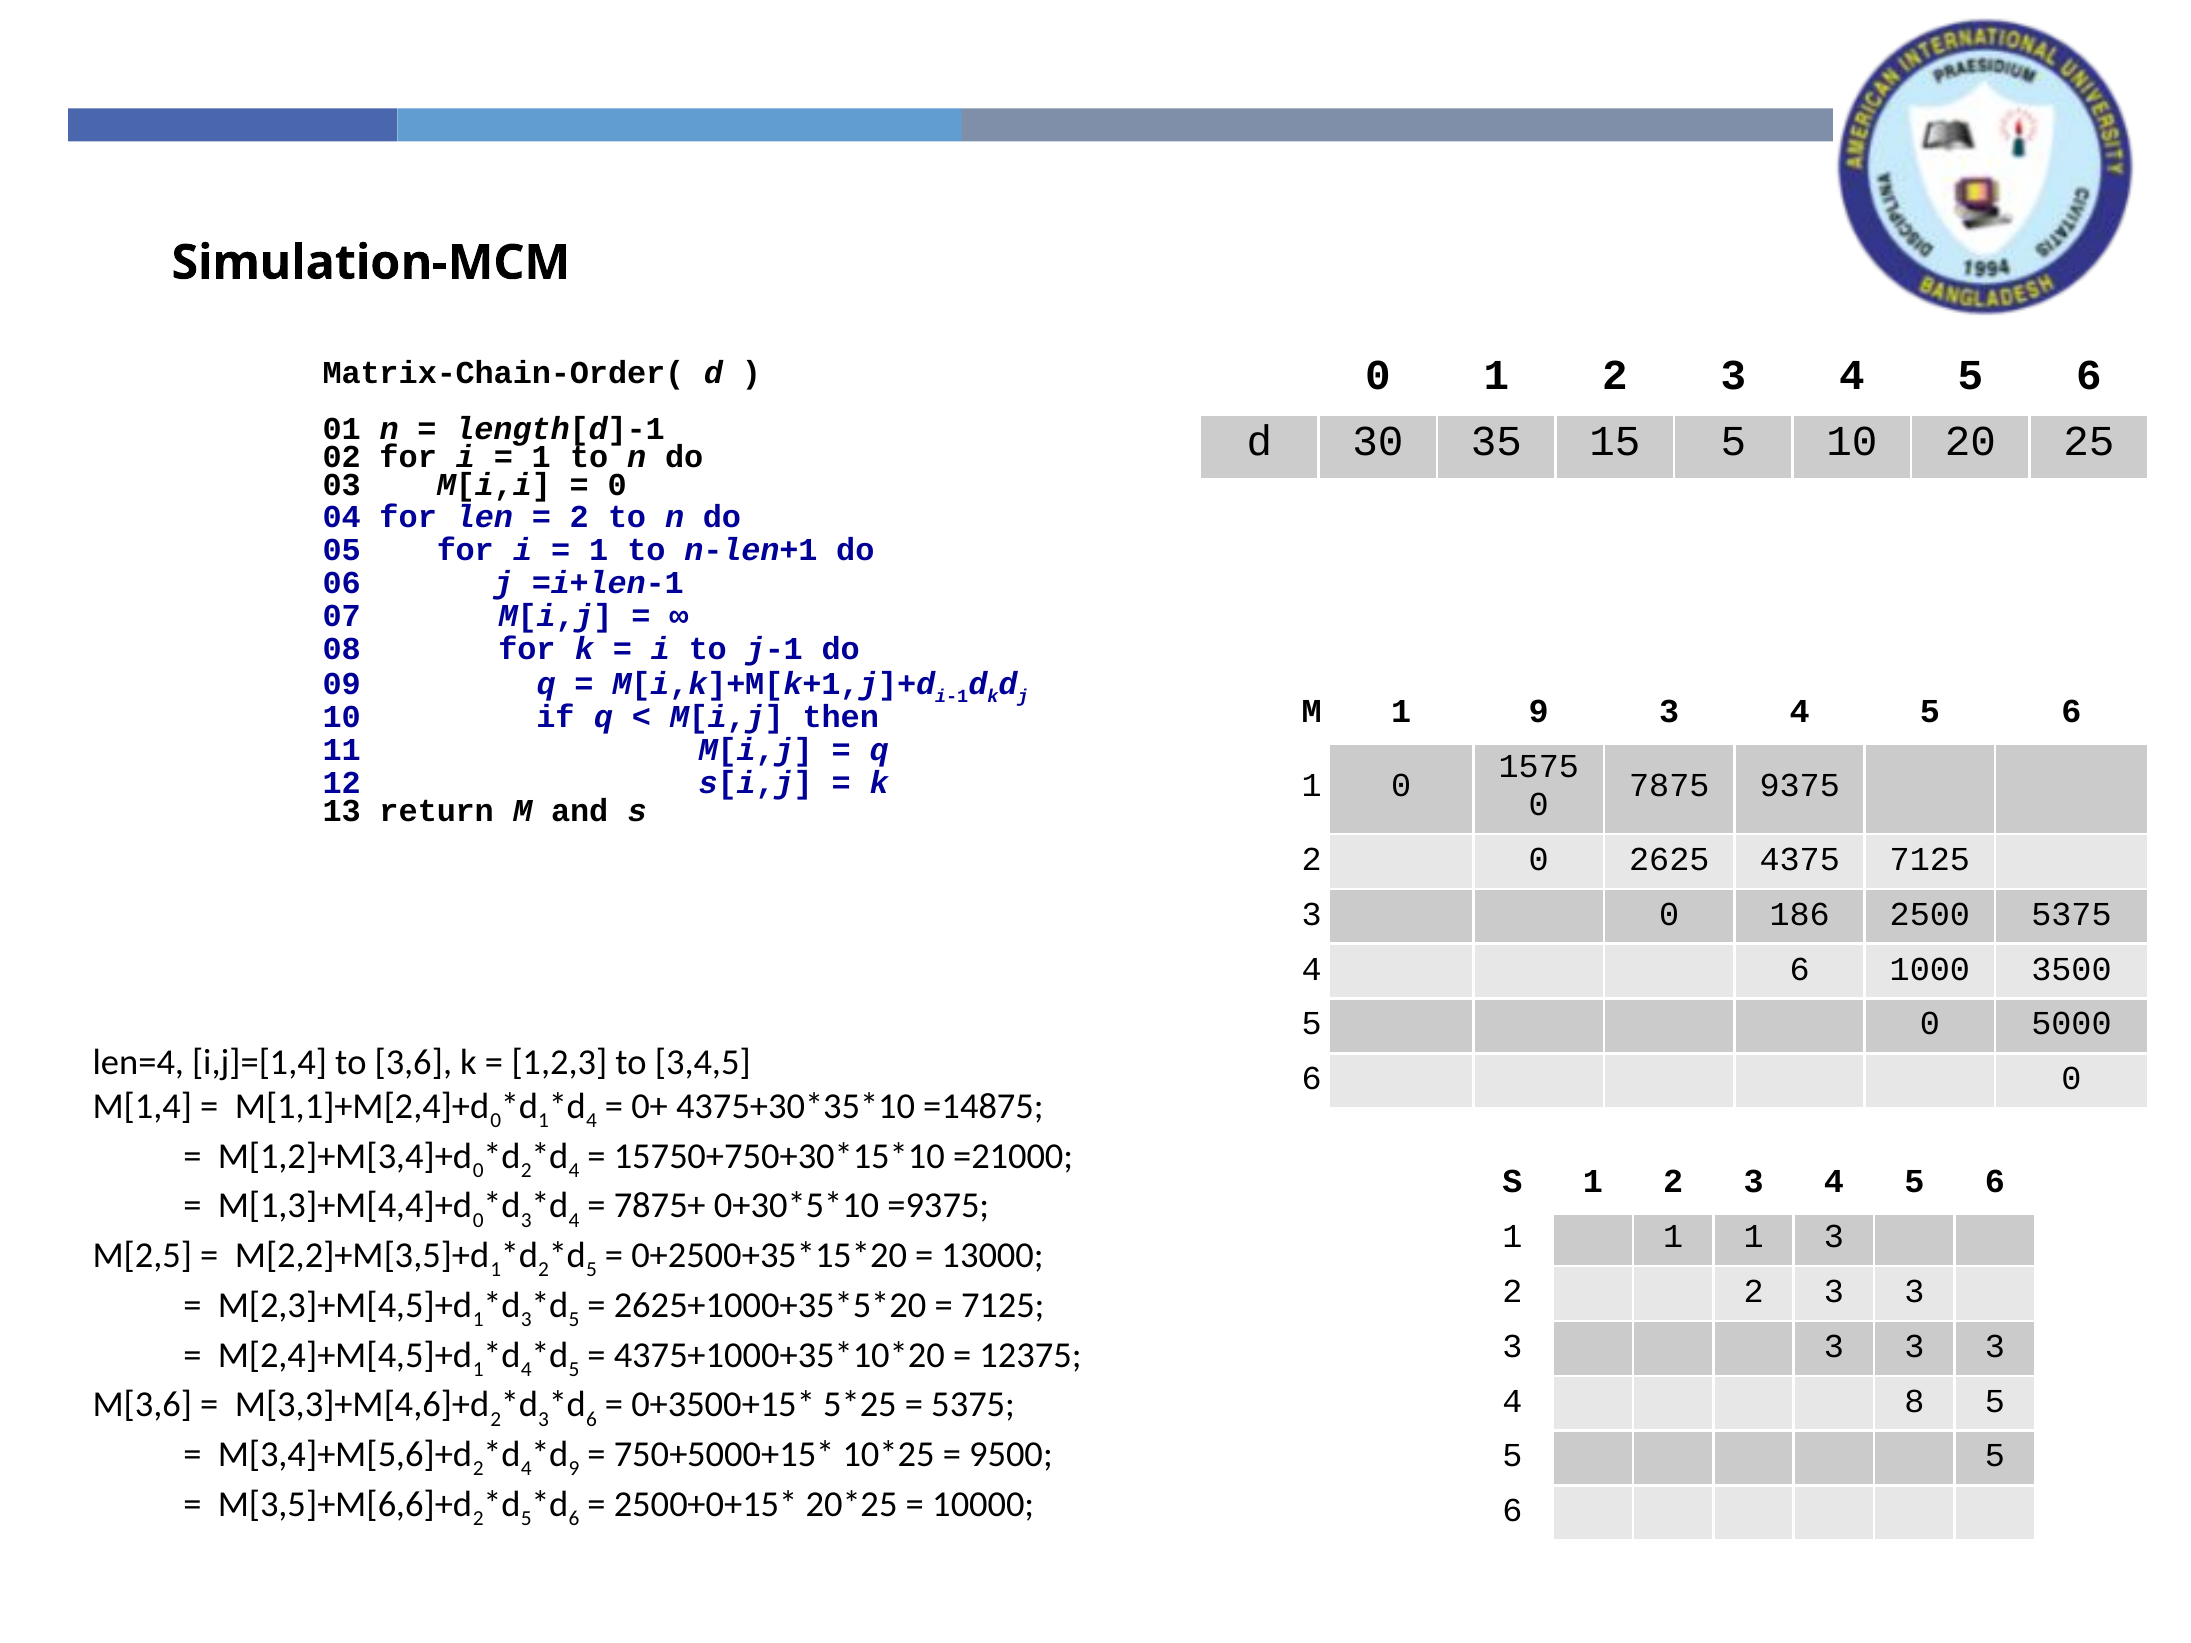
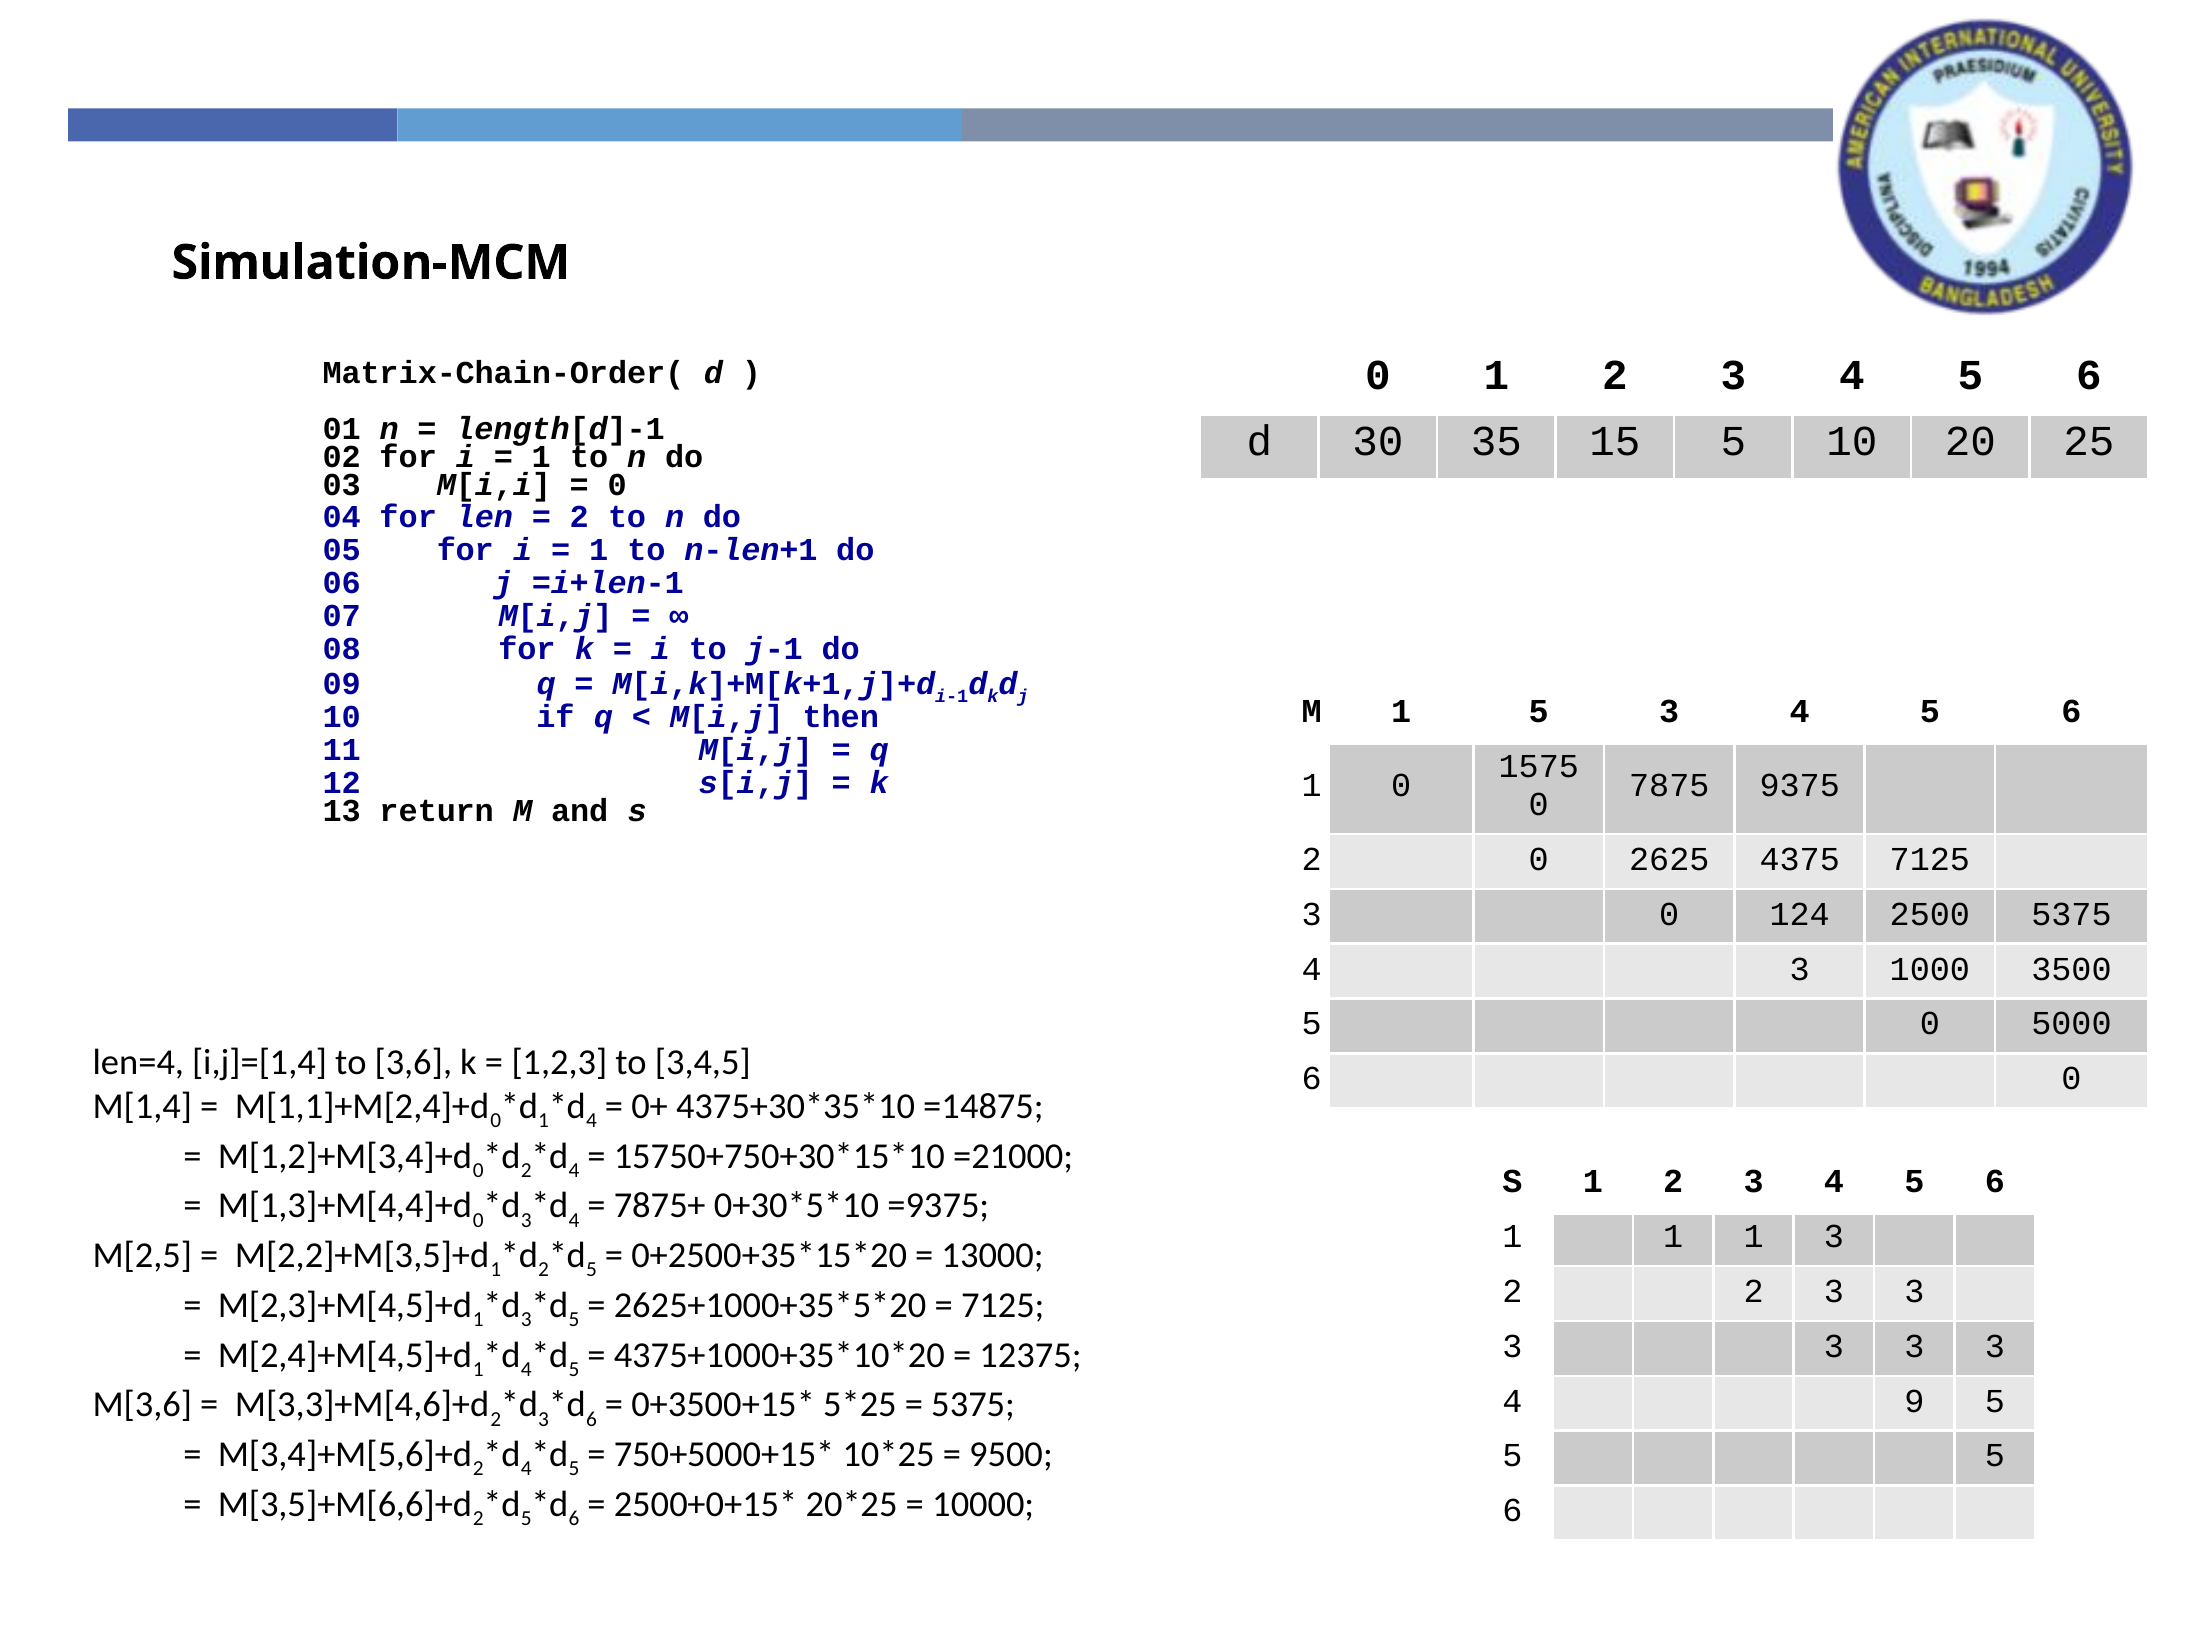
1 9: 9 -> 5 (1539, 711)
186: 186 -> 124 (1800, 914)
4 6: 6 -> 3 (1800, 969)
8: 8 -> 9 (1914, 1401)
9: 9 -> 5 (574, 1469)
